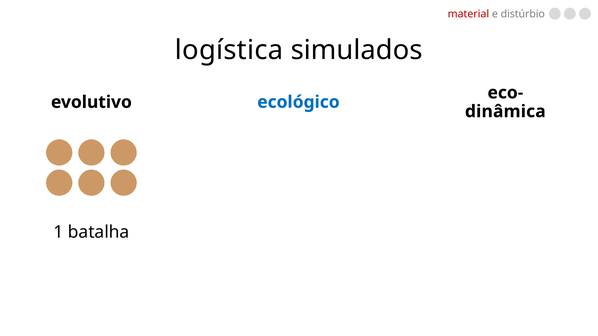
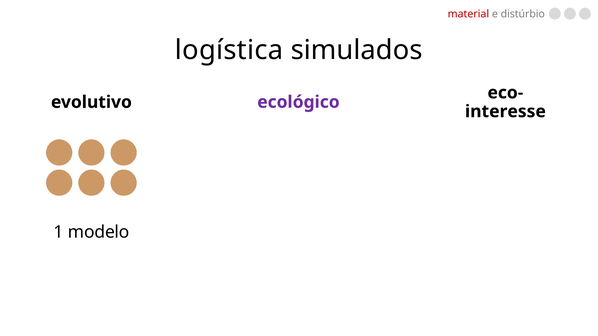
ecológico colour: blue -> purple (298, 102)
dinâmica: dinâmica -> interesse (505, 112)
batalha: batalha -> modelo (99, 232)
